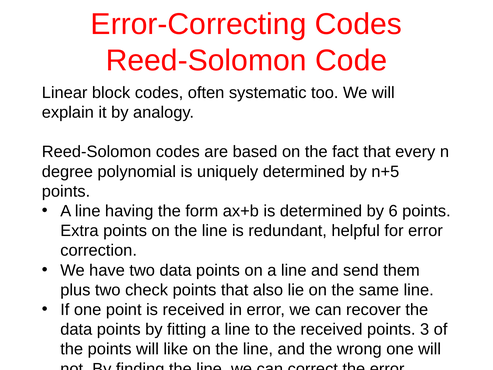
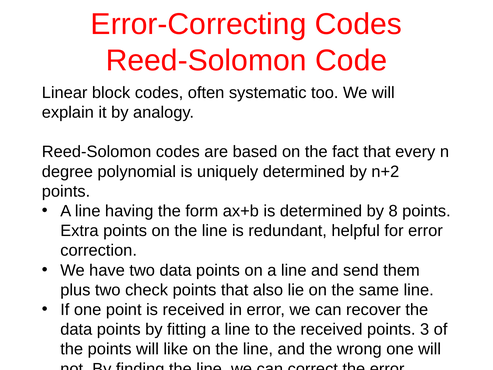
n+5: n+5 -> n+2 (385, 171)
6: 6 -> 8 (393, 211)
